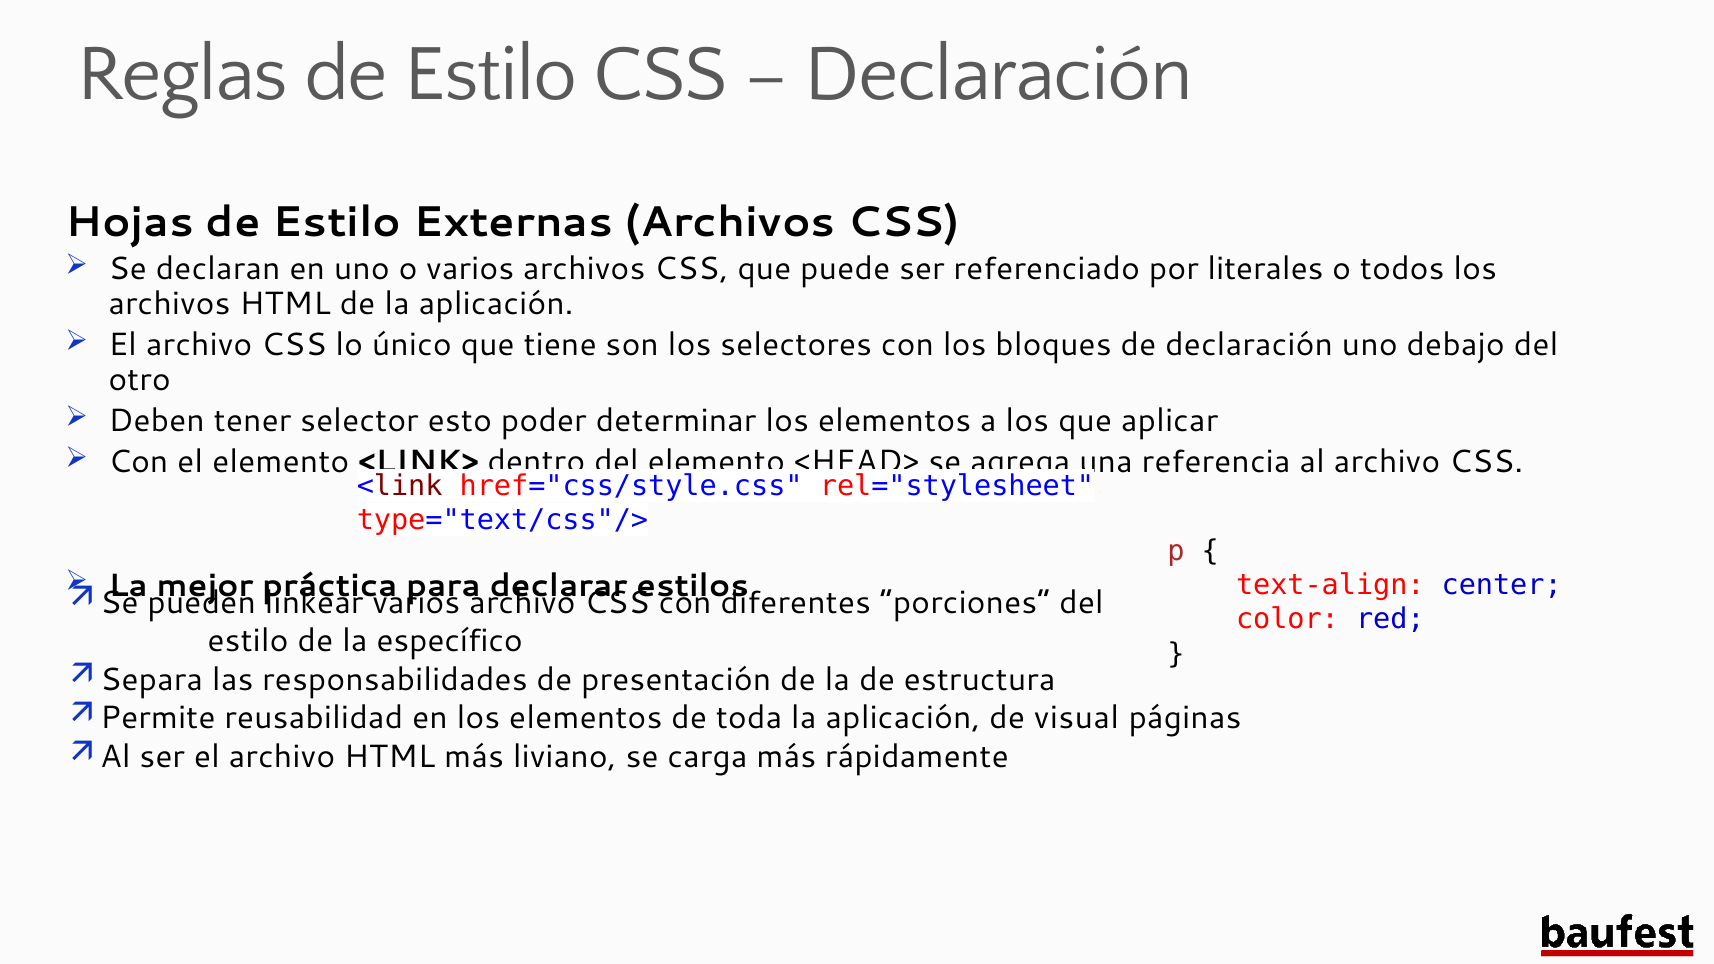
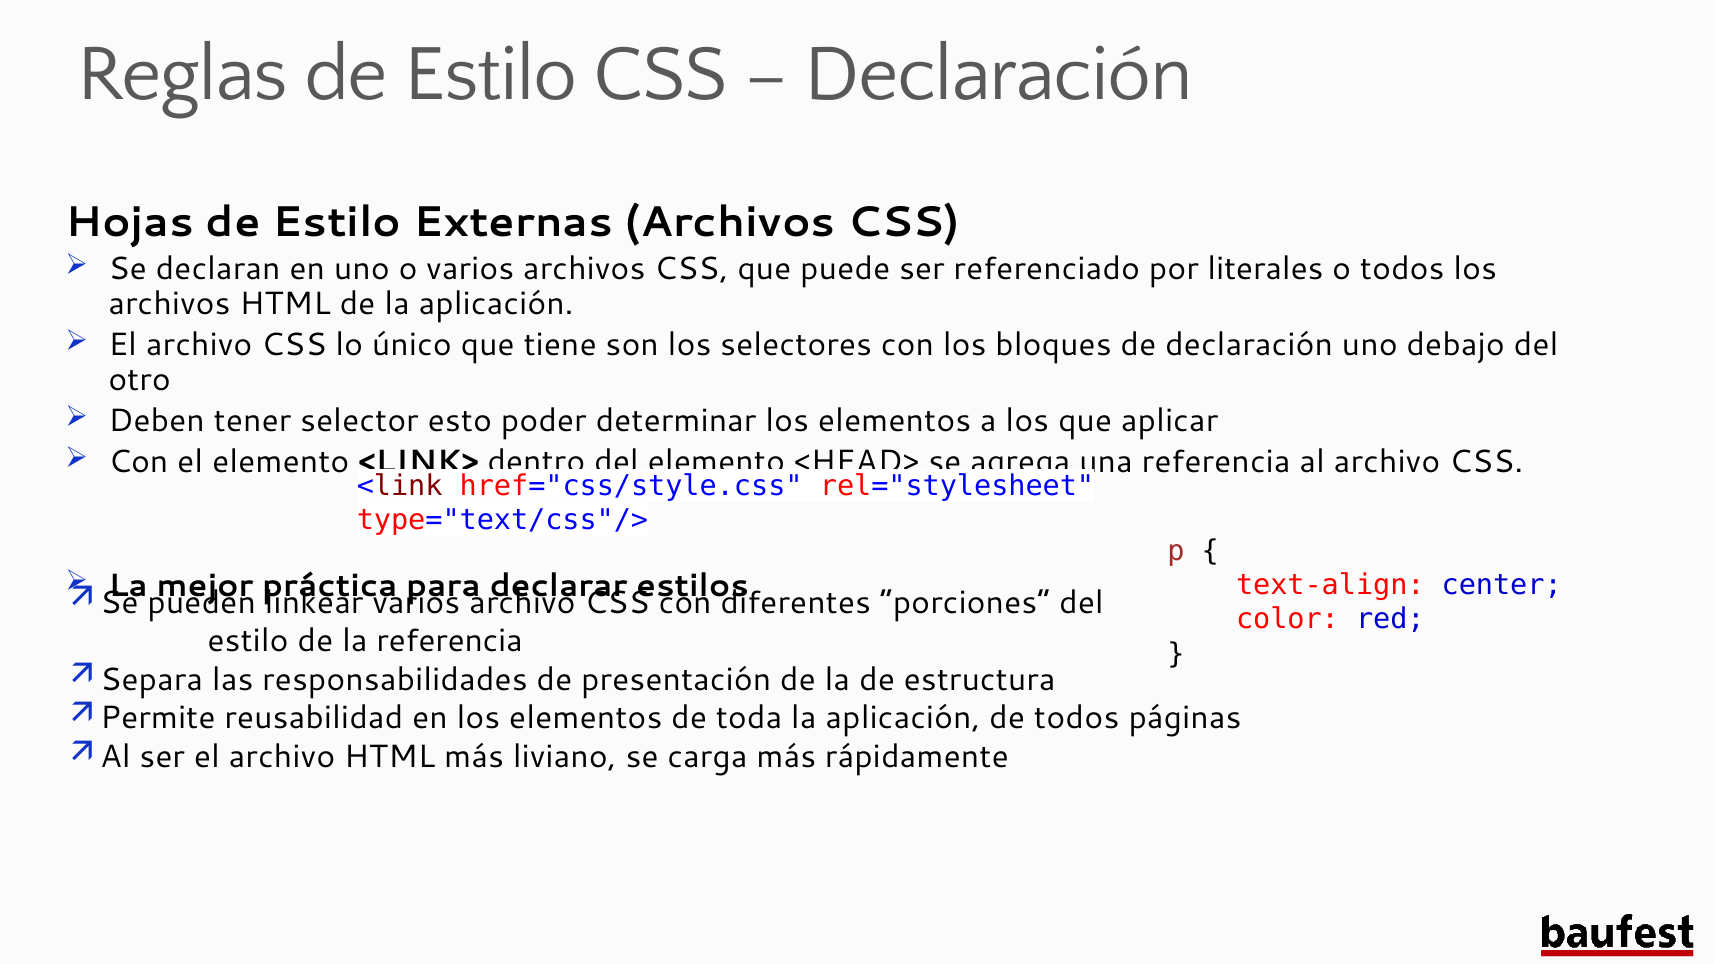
la específico: específico -> referencia (450, 641)
de visual: visual -> todos (1077, 718)
